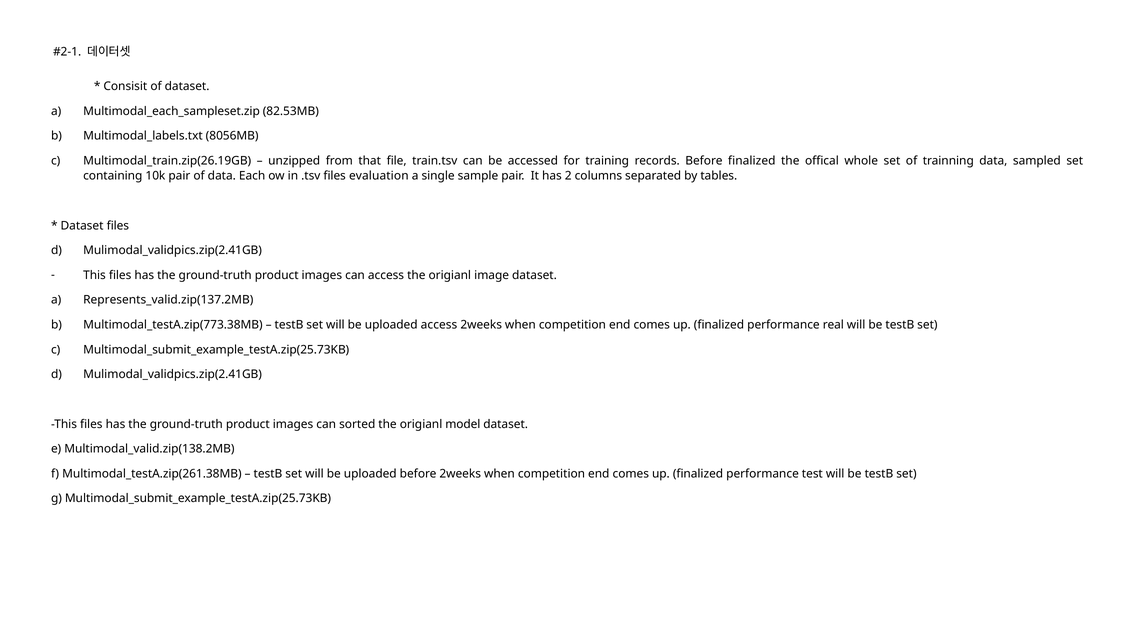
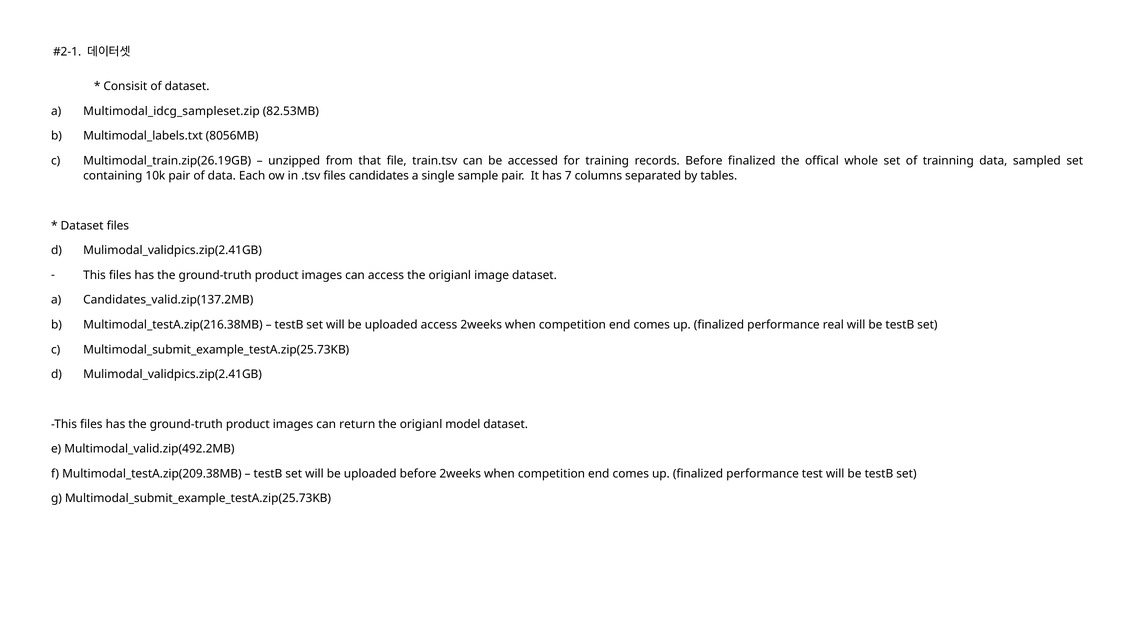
Multimodal_each_sampleset.zip: Multimodal_each_sampleset.zip -> Multimodal_idcg_sampleset.zip (171, 111)
evaluation: evaluation -> candidates (379, 176)
2: 2 -> 7 (568, 176)
Represents_valid.zip(137.2MB: Represents_valid.zip(137.2MB -> Candidates_valid.zip(137.2MB (168, 300)
Multimodal_testA.zip(773.38MB: Multimodal_testA.zip(773.38MB -> Multimodal_testA.zip(216.38MB (173, 325)
sorted: sorted -> return (357, 424)
Multimodal_valid.zip(138.2MB: Multimodal_valid.zip(138.2MB -> Multimodal_valid.zip(492.2MB (149, 449)
Multimodal_testA.zip(261.38MB: Multimodal_testA.zip(261.38MB -> Multimodal_testA.zip(209.38MB (152, 474)
